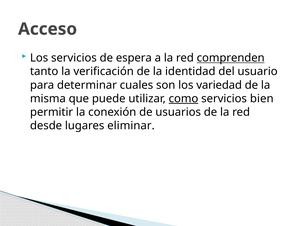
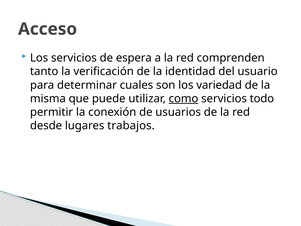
comprenden underline: present -> none (231, 58)
bien: bien -> todo (262, 98)
eliminar: eliminar -> trabajos (131, 126)
